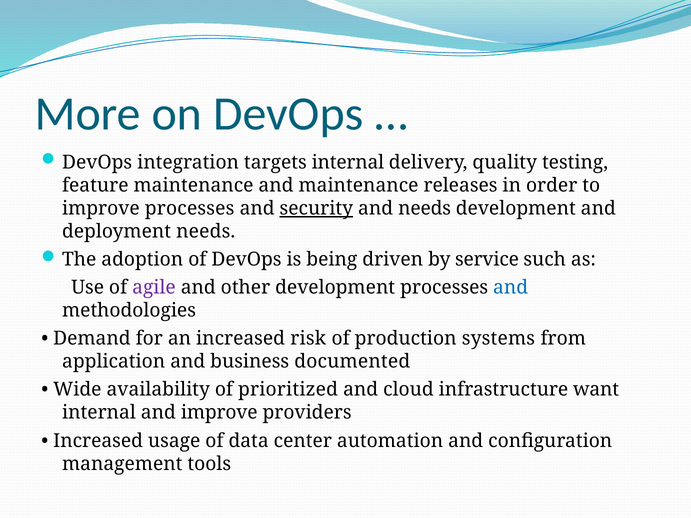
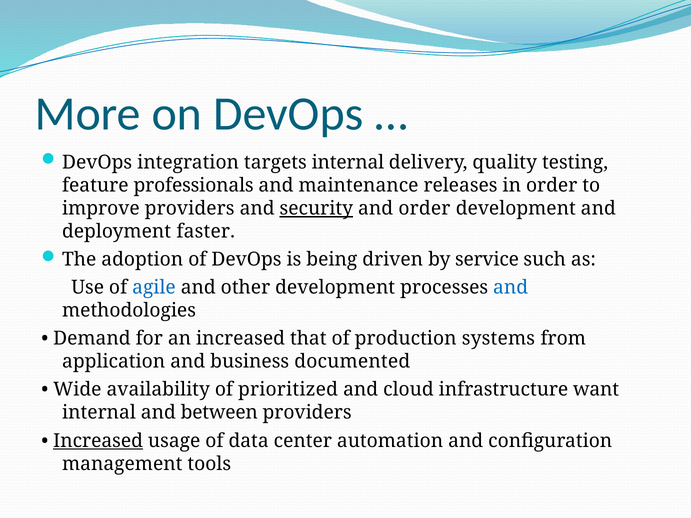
feature maintenance: maintenance -> professionals (194, 186)
improve processes: processes -> providers (190, 209)
and needs: needs -> order (424, 209)
deployment needs: needs -> faster (206, 232)
agile colour: purple -> blue (154, 288)
risk: risk -> that (308, 339)
and improve: improve -> between (219, 413)
Increased underline: none -> present (98, 441)
